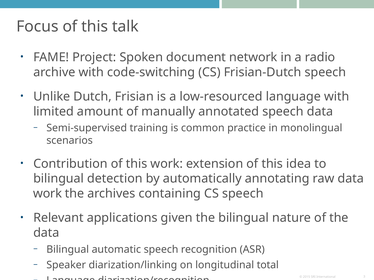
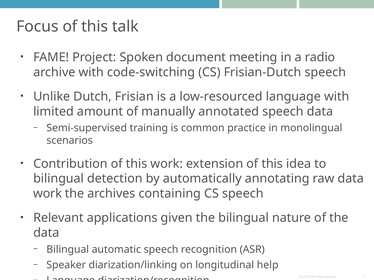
network: network -> meeting (253, 57)
total: total -> help (268, 265)
